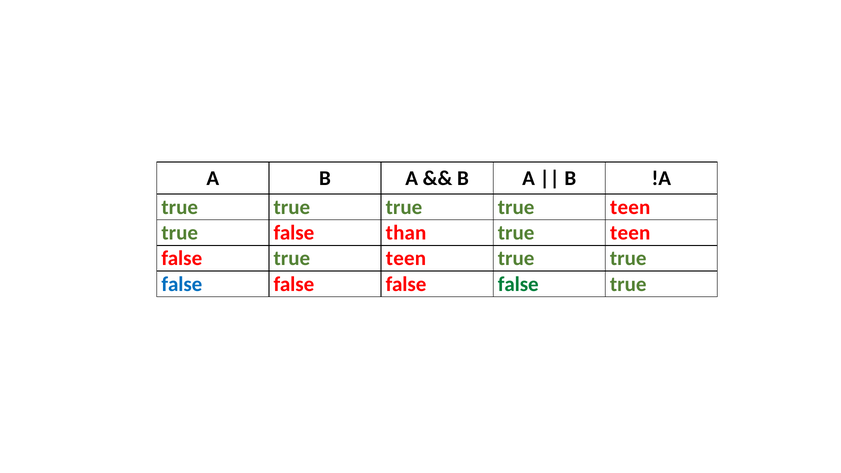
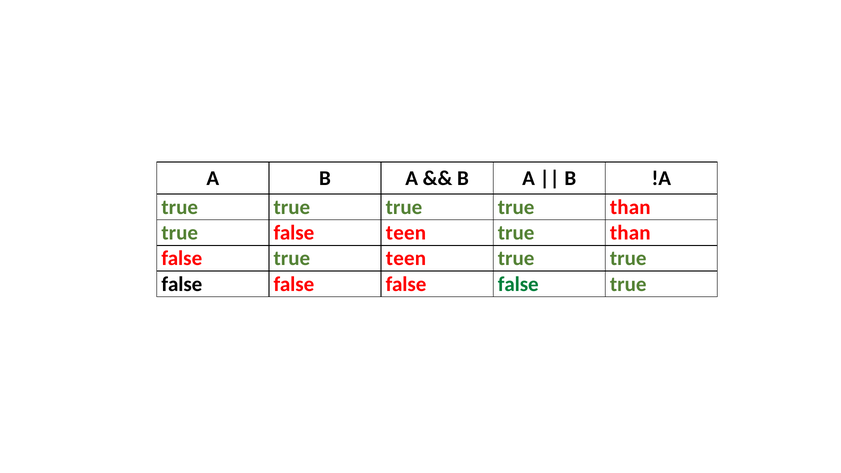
true true teen: teen -> than (630, 207)
false than: than -> teen (406, 233)
teen: teen -> than (630, 233)
false colour: blue -> black (182, 284)
